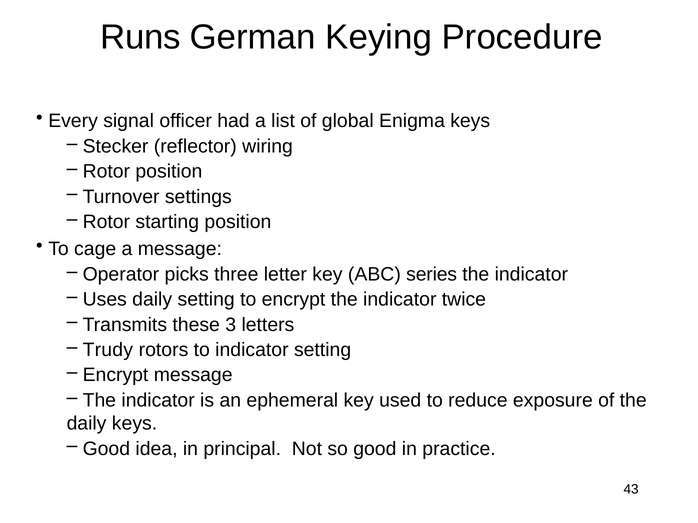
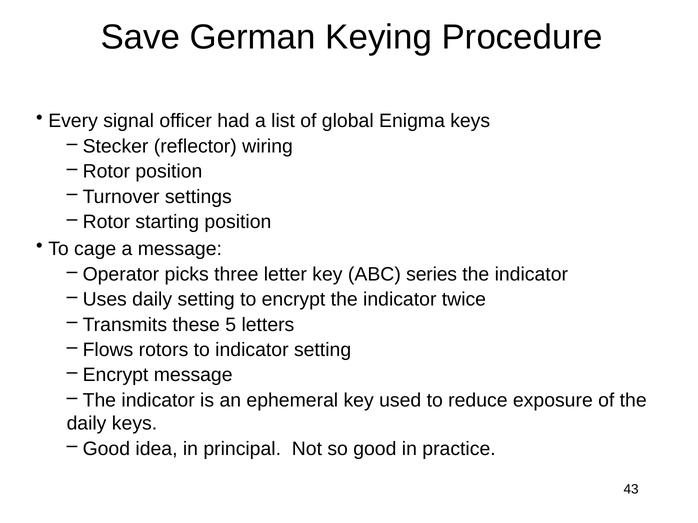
Runs: Runs -> Save (140, 37)
3: 3 -> 5 (231, 325)
Trudy: Trudy -> Flows (108, 350)
